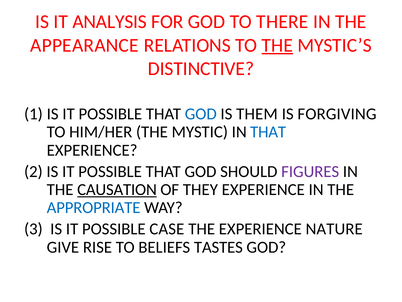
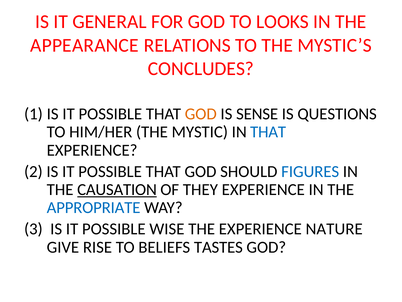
ANALYSIS: ANALYSIS -> GENERAL (110, 22)
THERE: THERE -> LOOKS (283, 22)
THE underline: present -> none (277, 45)
DISTINCTIVE: DISTINCTIVE -> CONCLUDES (201, 69)
GOD colour: blue -> orange (201, 114)
THEM: THEM -> SENSE (257, 114)
FORGIVING: FORGIVING -> QUESTIONS (337, 114)
FIGURES colour: purple -> blue (310, 171)
CASE: CASE -> WISE (167, 229)
